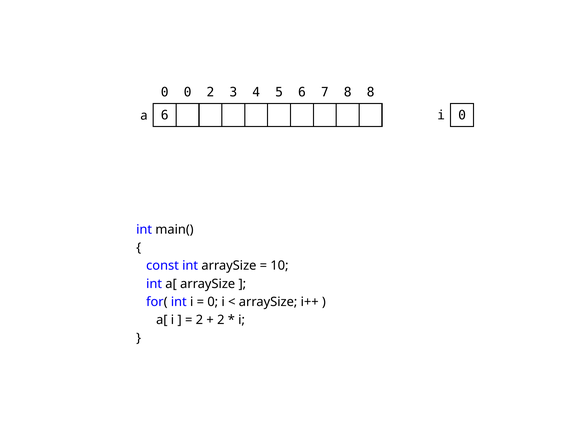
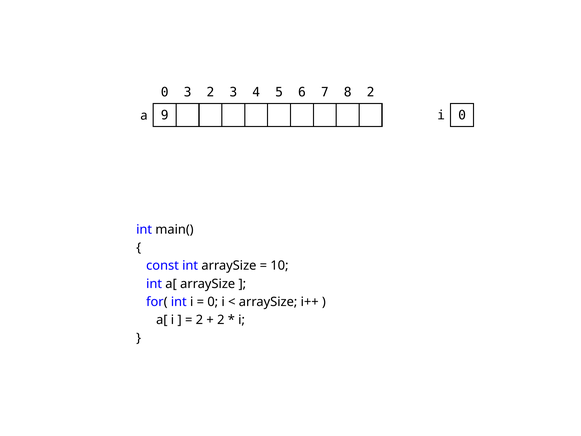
0 0: 0 -> 3 (188, 92)
8 8: 8 -> 2 (371, 92)
a 6: 6 -> 9 (165, 115)
